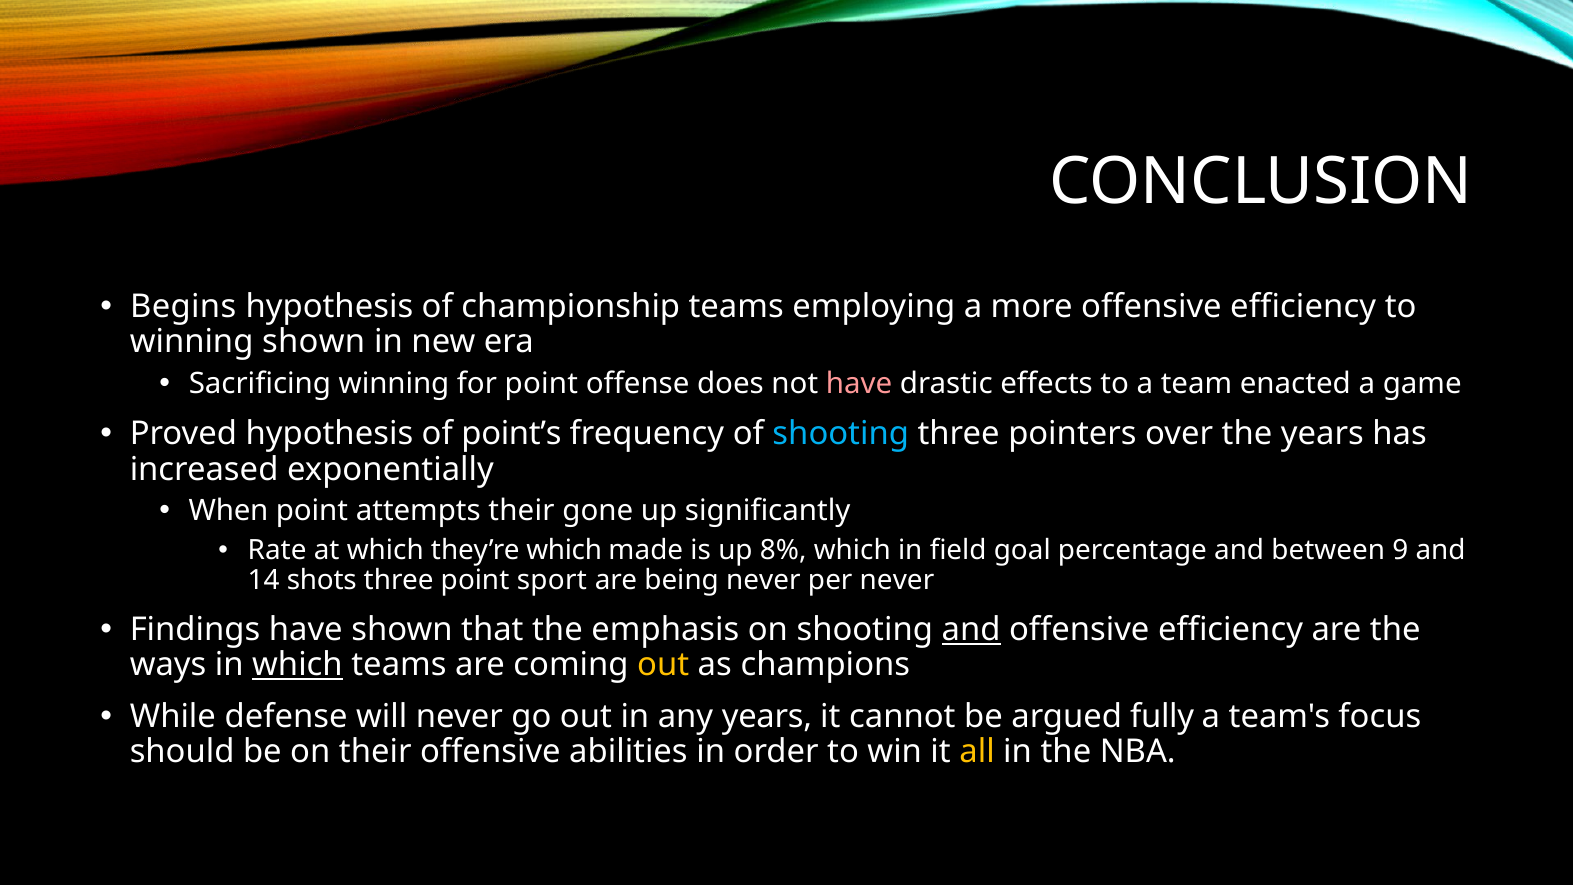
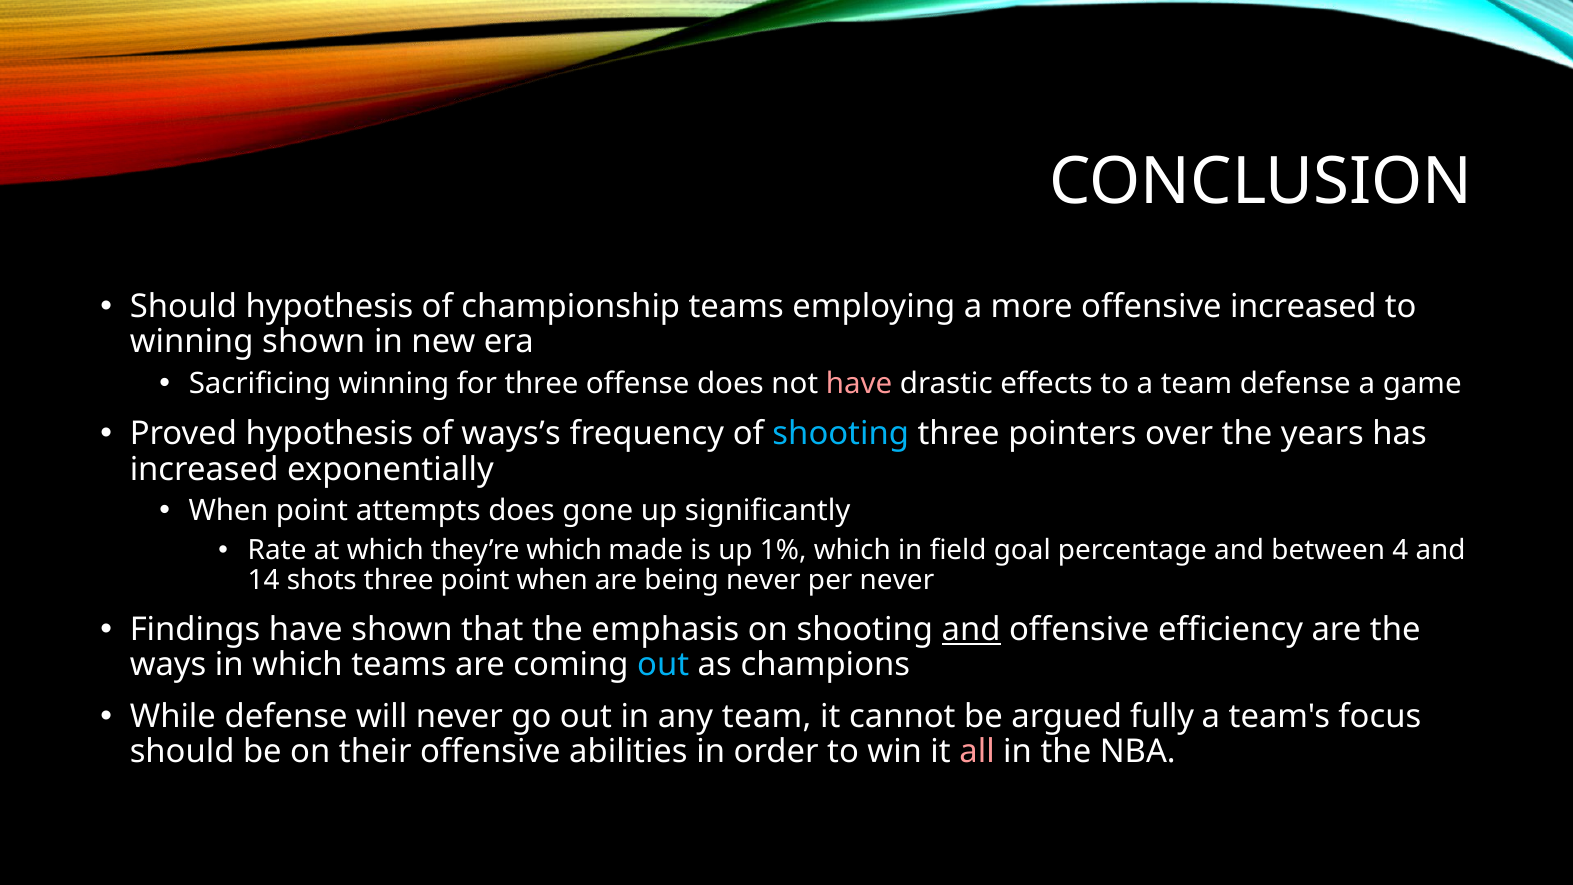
Begins: Begins -> Should (183, 307)
more offensive efficiency: efficiency -> increased (1303, 307)
for point: point -> three (542, 384)
team enacted: enacted -> defense (1295, 384)
point’s: point’s -> ways’s (511, 434)
attempts their: their -> does (522, 511)
8%: 8% -> 1% (783, 550)
9: 9 -> 4 (1400, 550)
point sport: sport -> when (552, 580)
which underline: present -> none (297, 665)
out colour: yellow -> light blue (663, 665)
any years: years -> team (767, 717)
all colour: yellow -> pink (977, 752)
